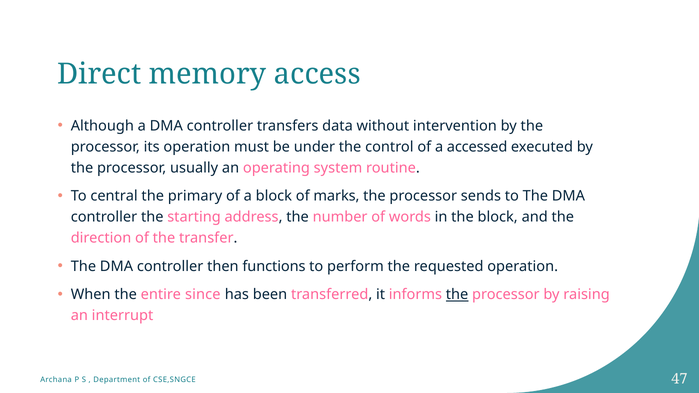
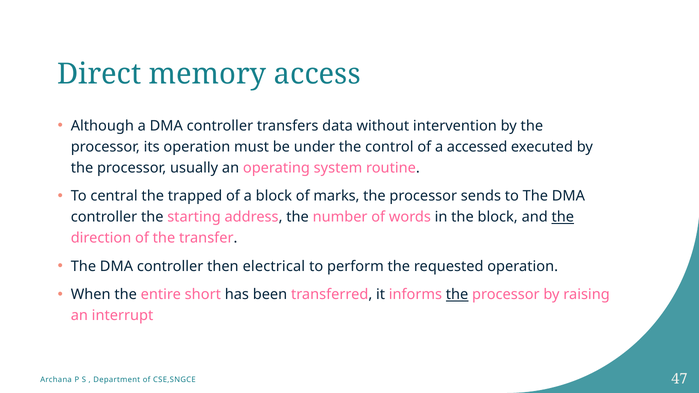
primary: primary -> trapped (195, 196)
the underline: none -> present (563, 217)
functions: functions -> electrical (274, 266)
since: since -> short (203, 295)
